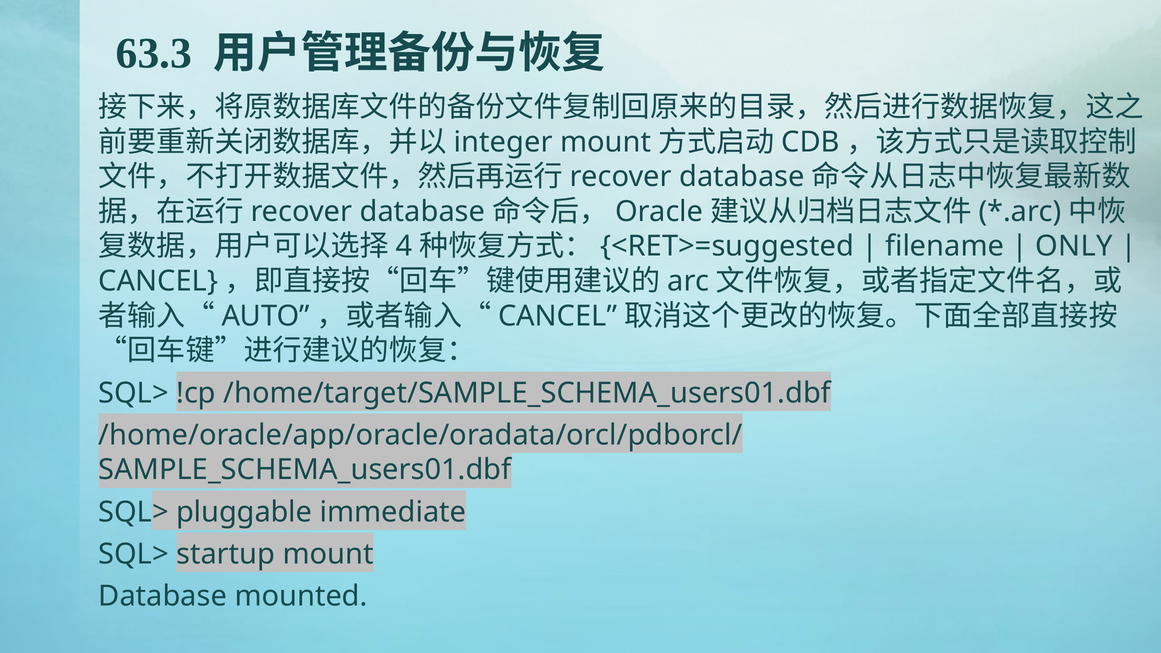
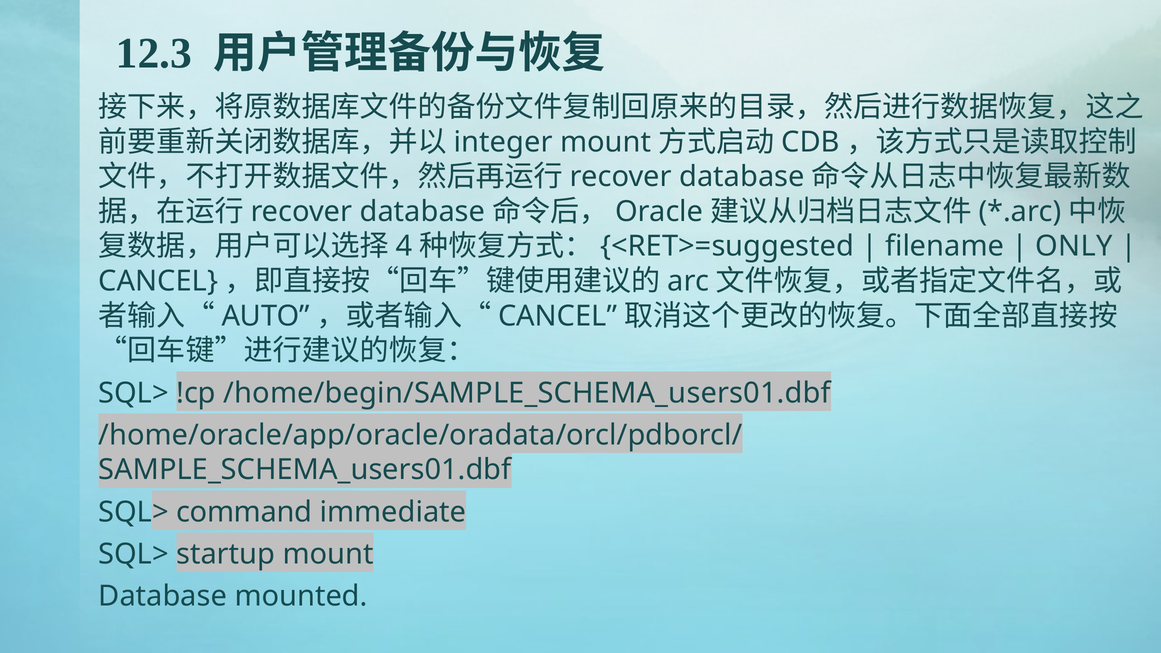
63.3: 63.3 -> 12.3 (154, 54)
/home/target/SAMPLE_SCHEMA_users01.dbf: /home/target/SAMPLE_SCHEMA_users01.dbf -> /home/begin/SAMPLE_SCHEMA_users01.dbf (527, 393)
pluggable: pluggable -> command (244, 512)
